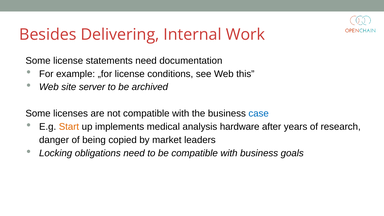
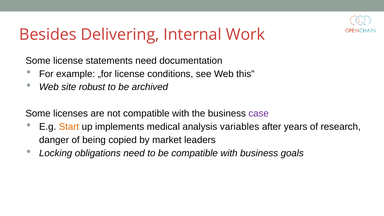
server: server -> robust (92, 87)
case colour: blue -> purple (259, 114)
hardware: hardware -> variables (240, 127)
